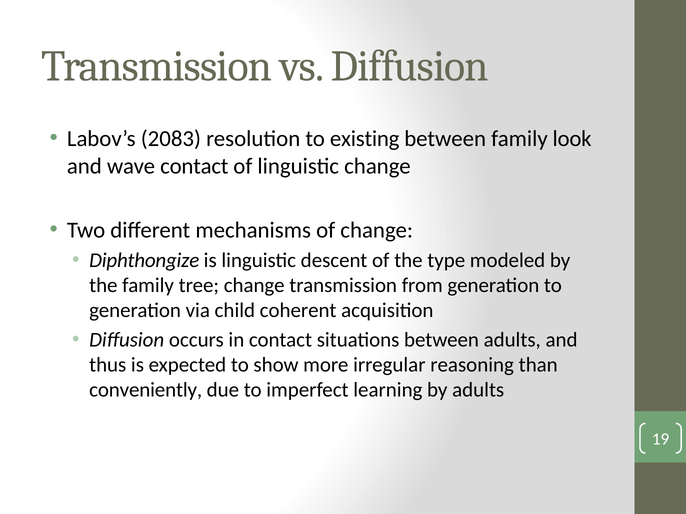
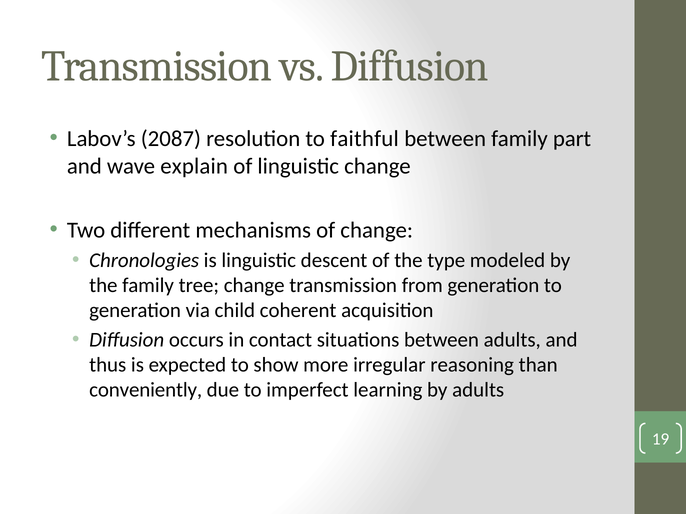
2083: 2083 -> 2087 (171, 139)
existing: existing -> faithful (364, 139)
look: look -> part (572, 139)
wave contact: contact -> explain (194, 166)
Diphthongize: Diphthongize -> Chronologies (144, 261)
